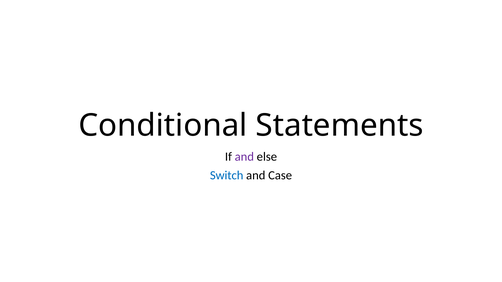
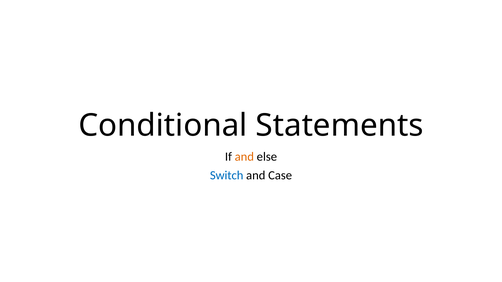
and colour: purple -> orange (244, 157)
